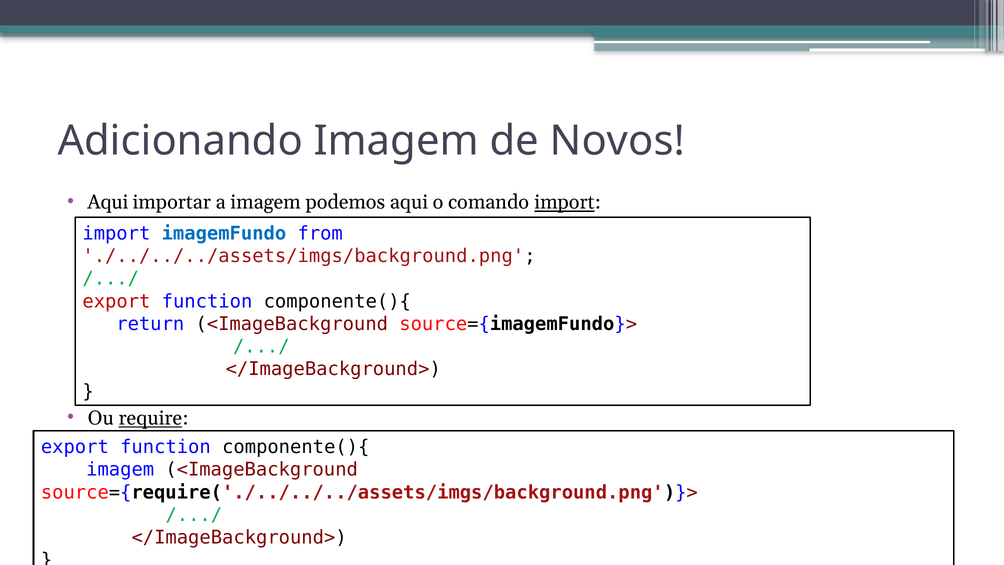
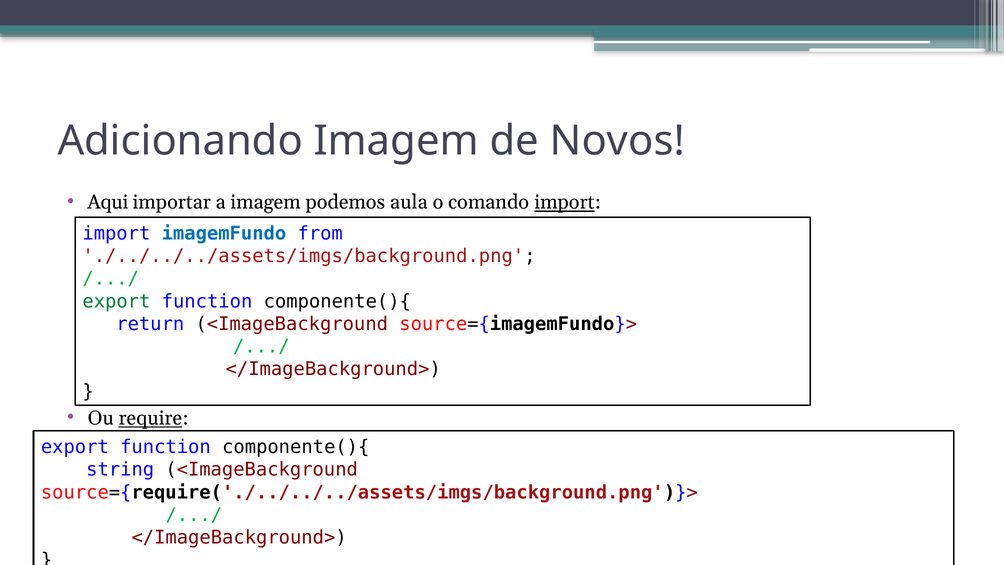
podemos aqui: aqui -> aula (409, 202)
export colour: red -> green (116, 301)
imagem: imagem -> string (120, 470)
